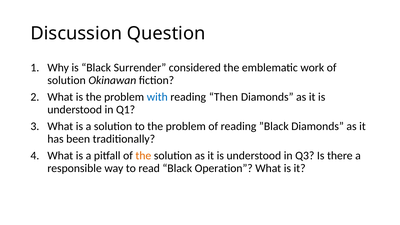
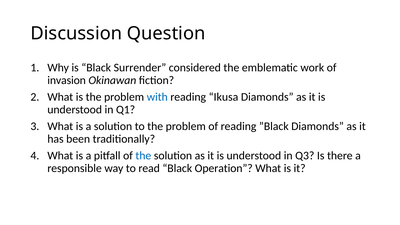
solution: solution -> invasion (67, 80)
Then: Then -> Ikusa (223, 97)
the colour: orange -> blue (143, 156)
